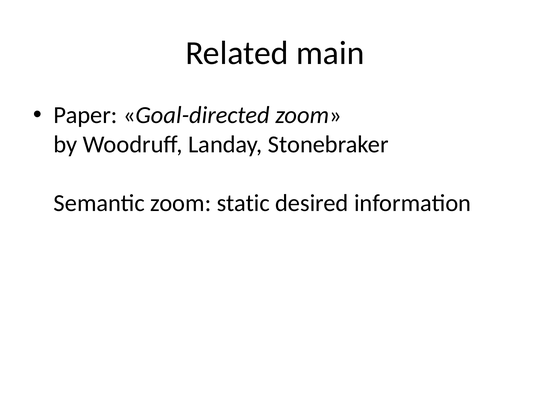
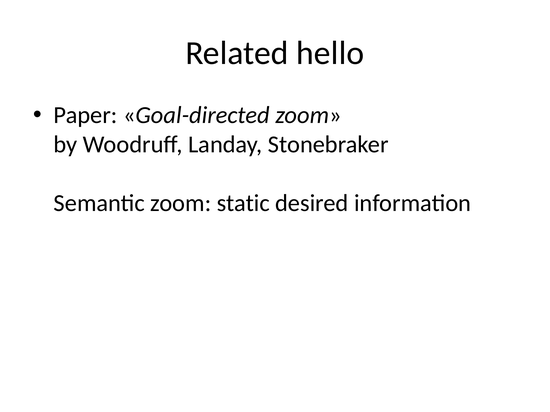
main: main -> hello (330, 53)
